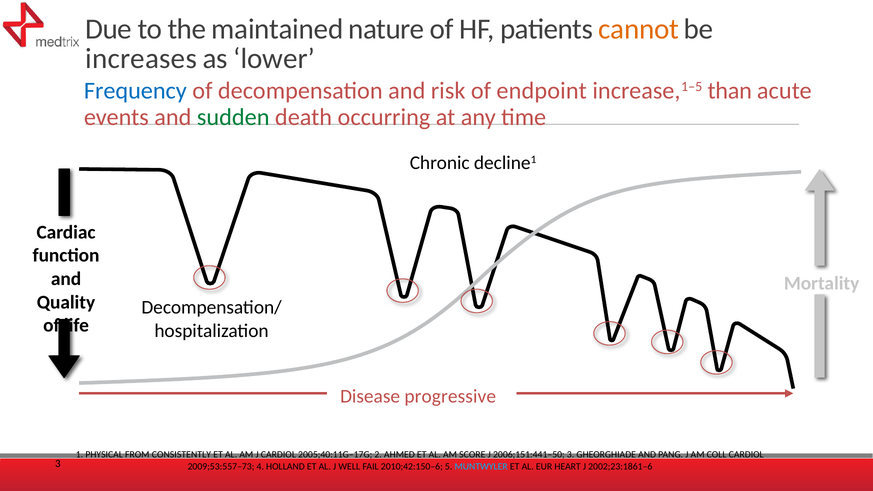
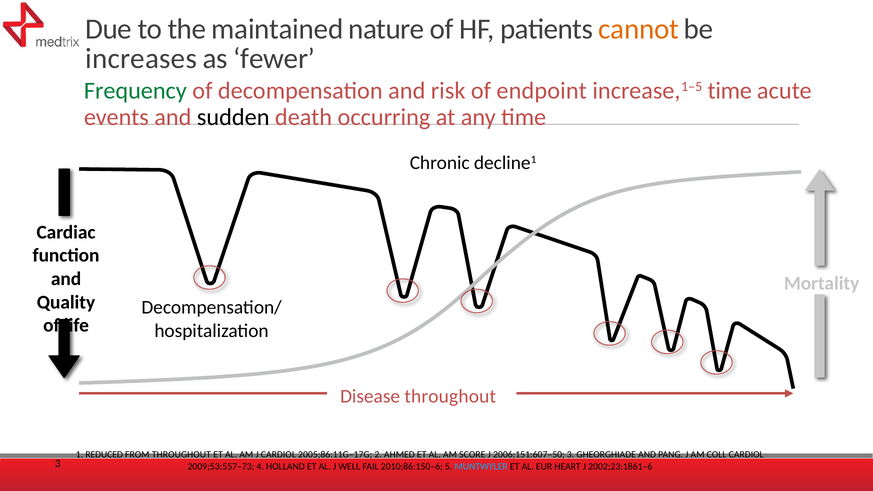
lower: lower -> fewer (274, 59)
Frequency colour: blue -> green (135, 91)
increase,1–5 than: than -> time (730, 91)
sudden colour: green -> black (233, 117)
Disease progressive: progressive -> throughout (450, 396)
PHYSICAL: PHYSICAL -> REDUCED (104, 455)
FROM CONSISTENTLY: CONSISTENTLY -> THROUGHOUT (181, 455)
2005;40:11G–17G: 2005;40:11G–17G -> 2005;86:11G–17G (335, 455)
2006;151:441–50: 2006;151:441–50 -> 2006;151:607–50 (529, 455)
2010;42:150–6: 2010;42:150–6 -> 2010;86:150–6 (412, 466)
